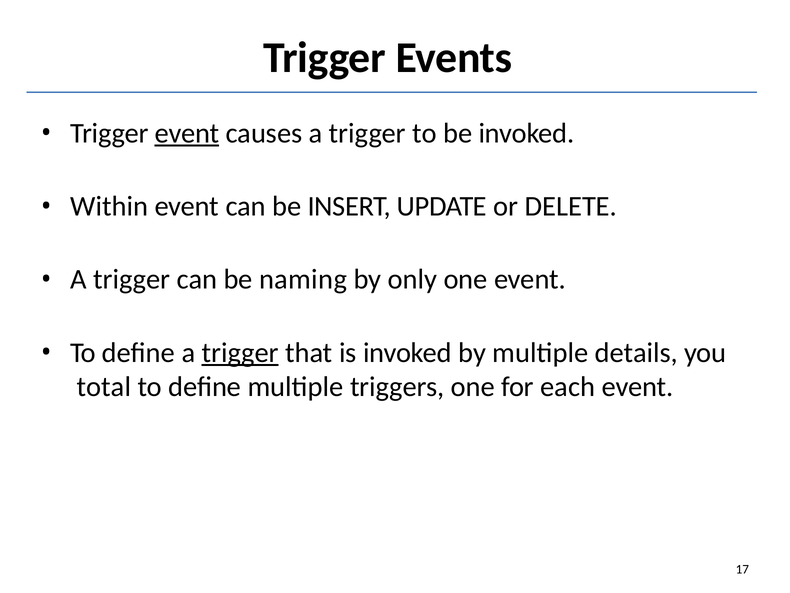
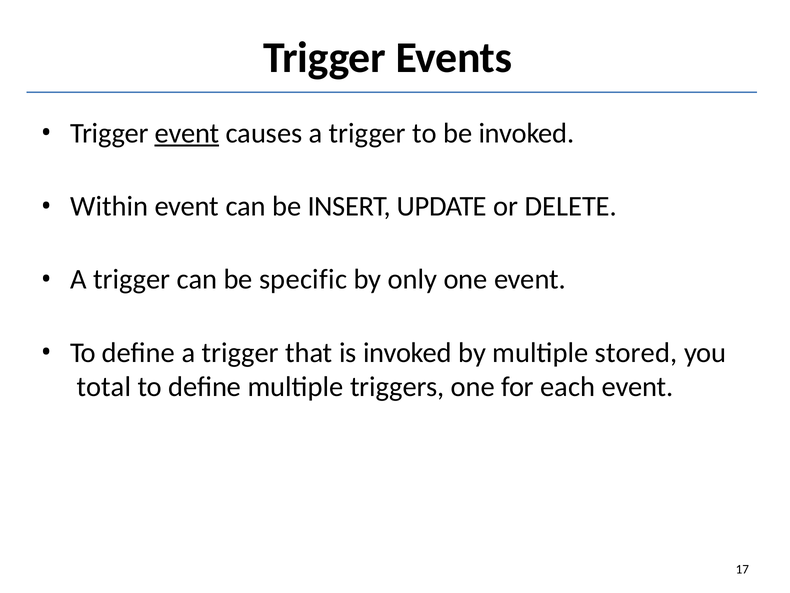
naming: naming -> specific (303, 279)
trigger underline: present -> none (240, 352)
details: details -> stored (636, 352)
